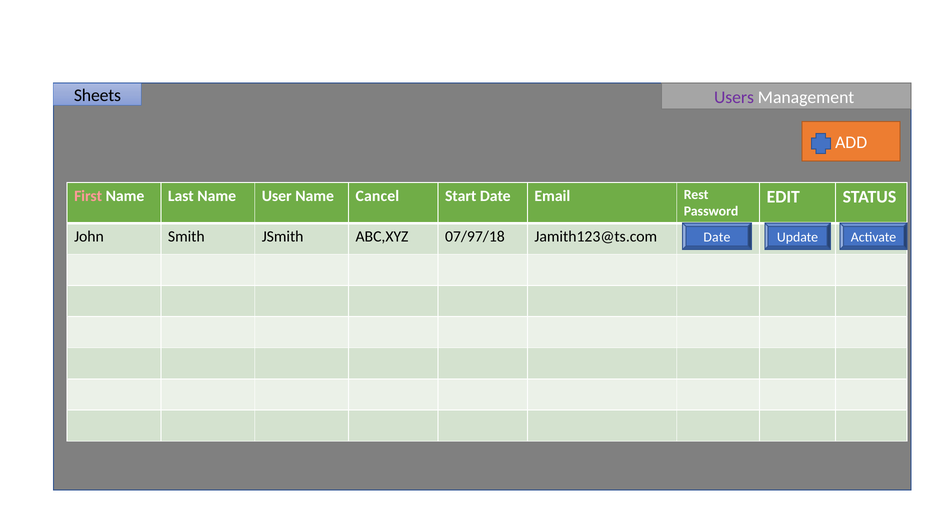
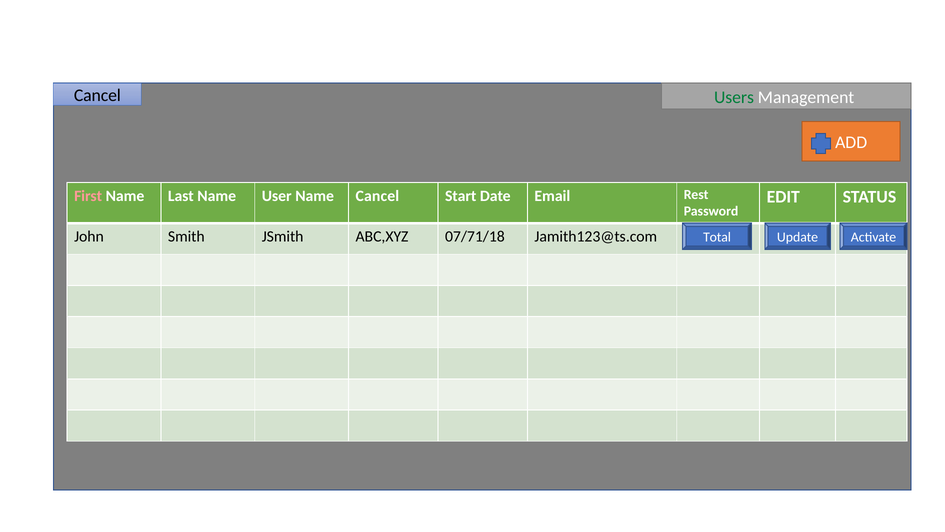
Sheets: Sheets -> Cancel (97, 95)
Users colour: purple -> green (734, 97)
07/97/18: 07/97/18 -> 07/71/18 (475, 236)
Date: Date -> Total (717, 237)
